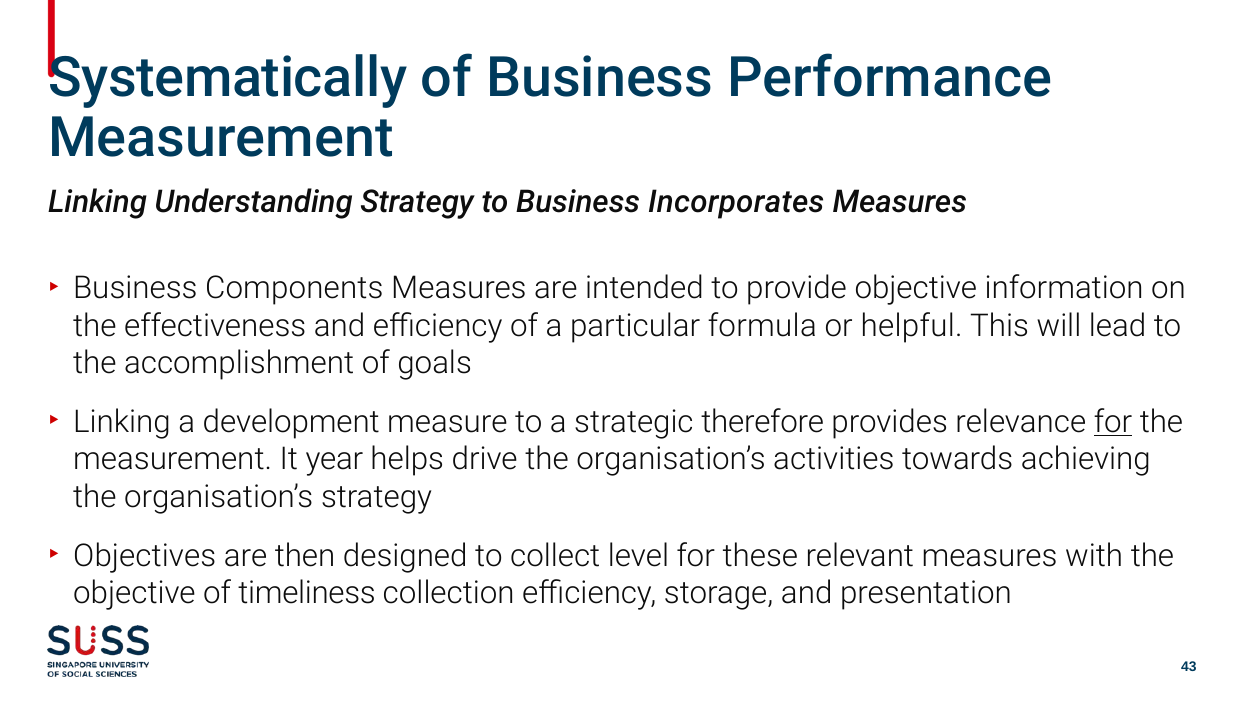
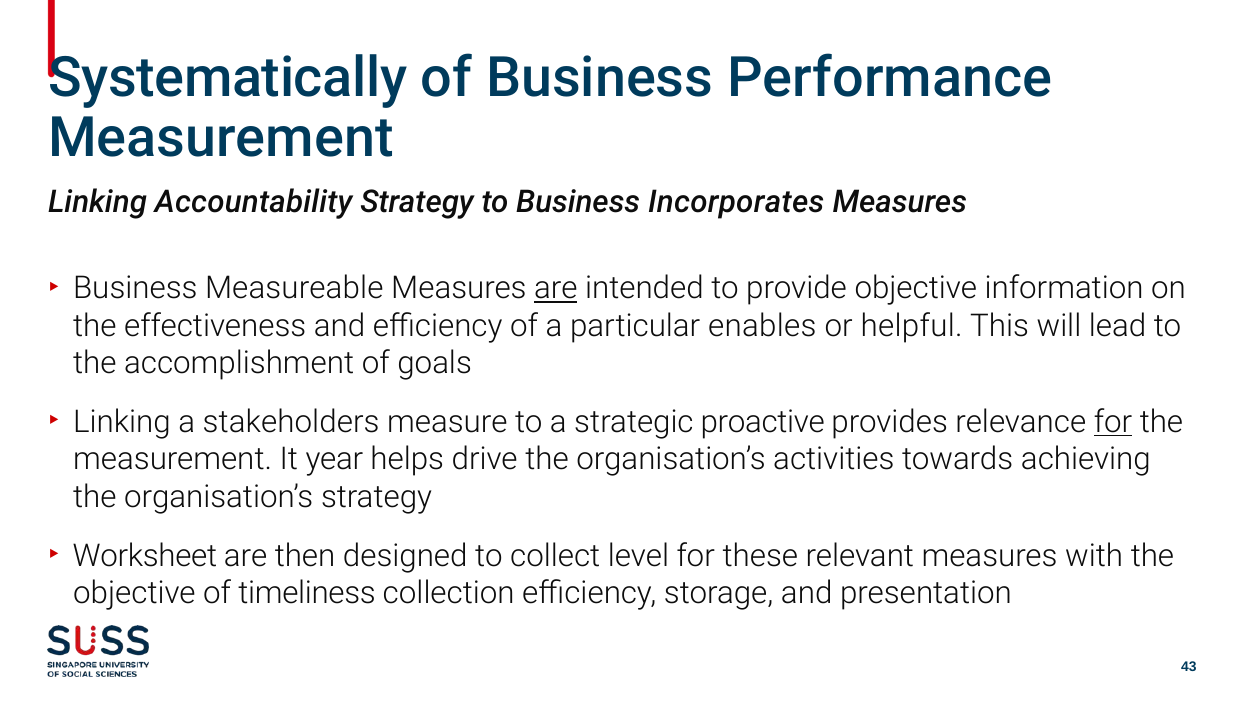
Understanding: Understanding -> Accountability (254, 202)
Components: Components -> Measureable (294, 288)
are underline: none -> present (556, 288)
formula: formula -> enables (762, 326)
development: development -> stakeholders (291, 422)
therefore: therefore -> proactive (763, 422)
Objectives: Objectives -> Worksheet (145, 556)
